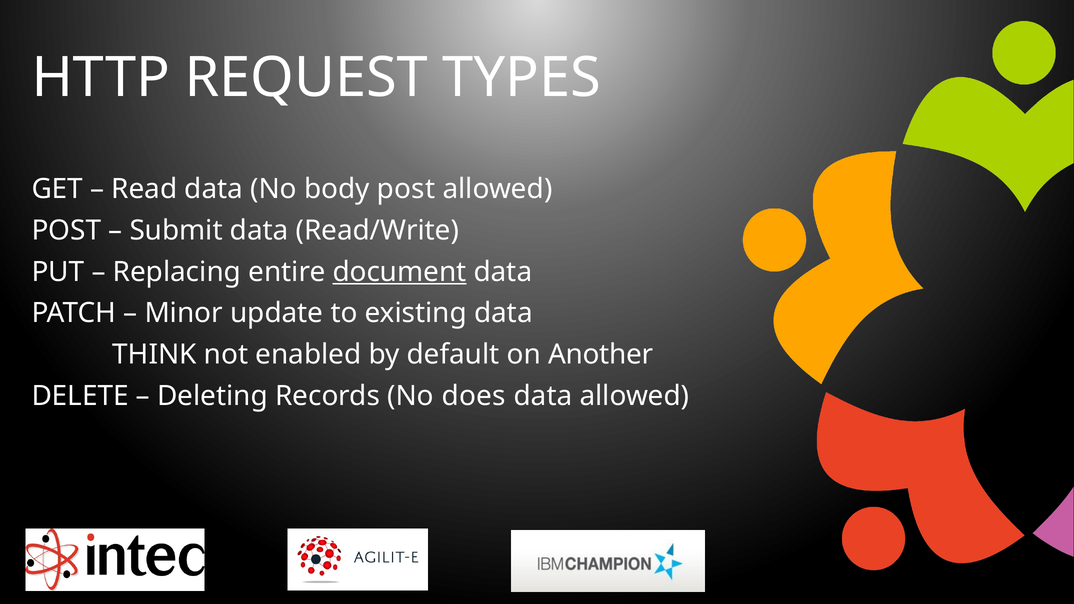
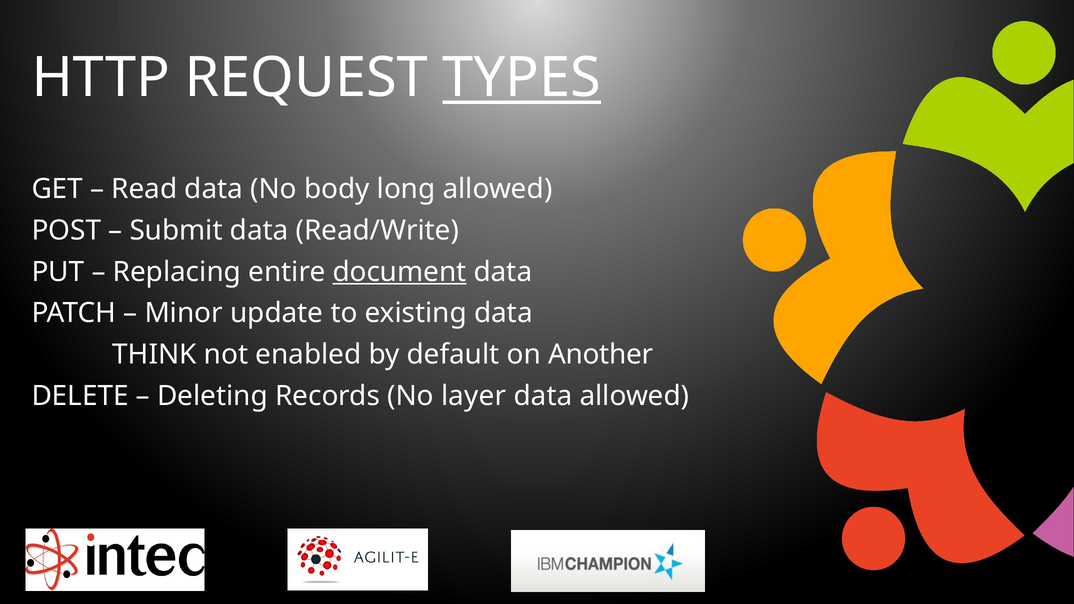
TYPES underline: none -> present (522, 78)
body post: post -> long (406, 189)
does: does -> layer (474, 396)
